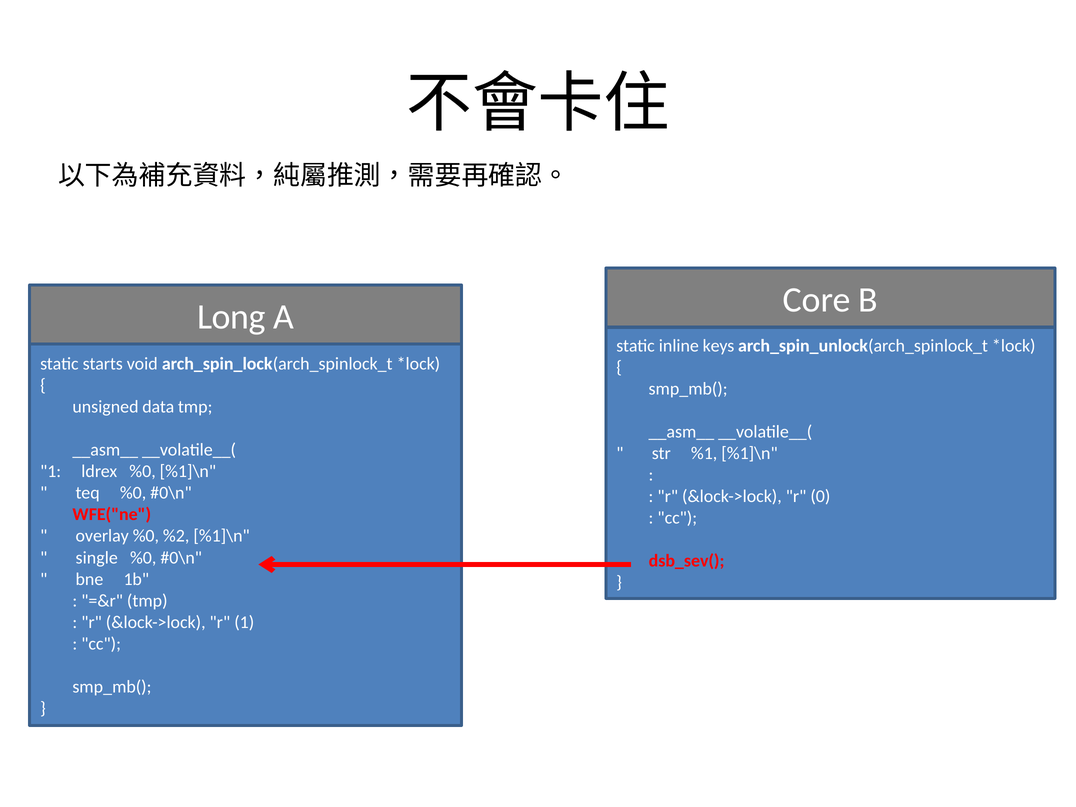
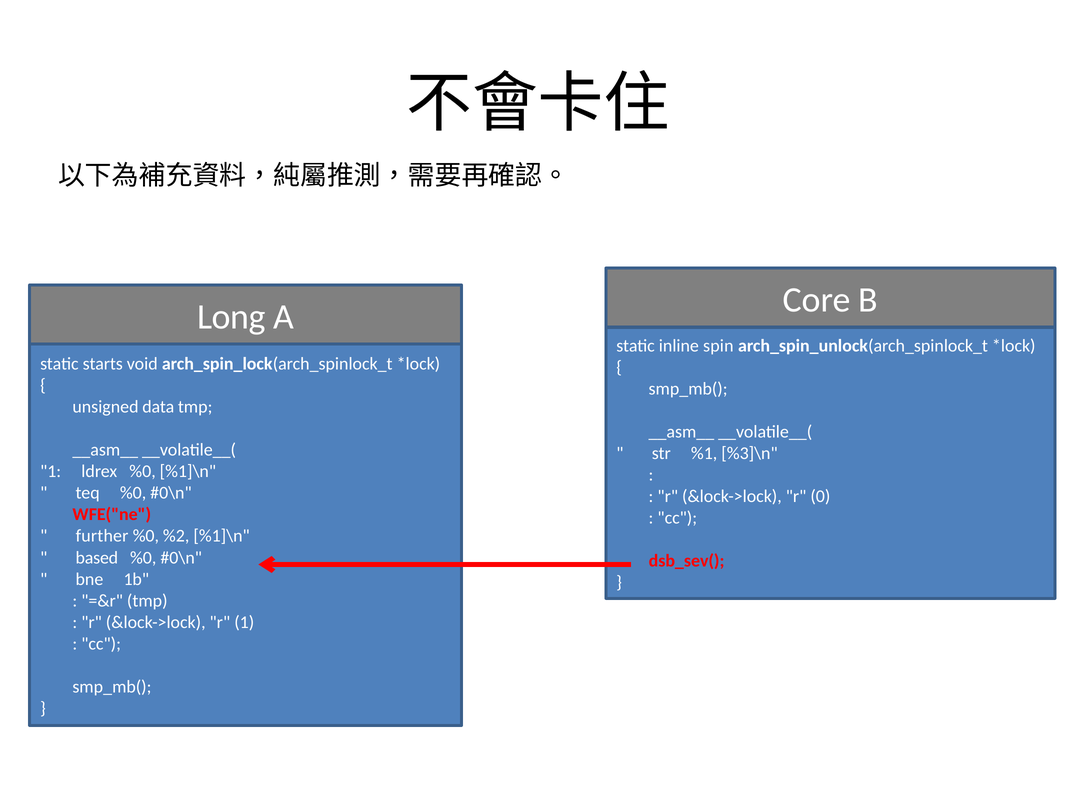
keys: keys -> spin (718, 346)
%1 %1]\n: %1]\n -> %3]\n (750, 453)
overlay: overlay -> further (102, 536)
single: single -> based (97, 558)
